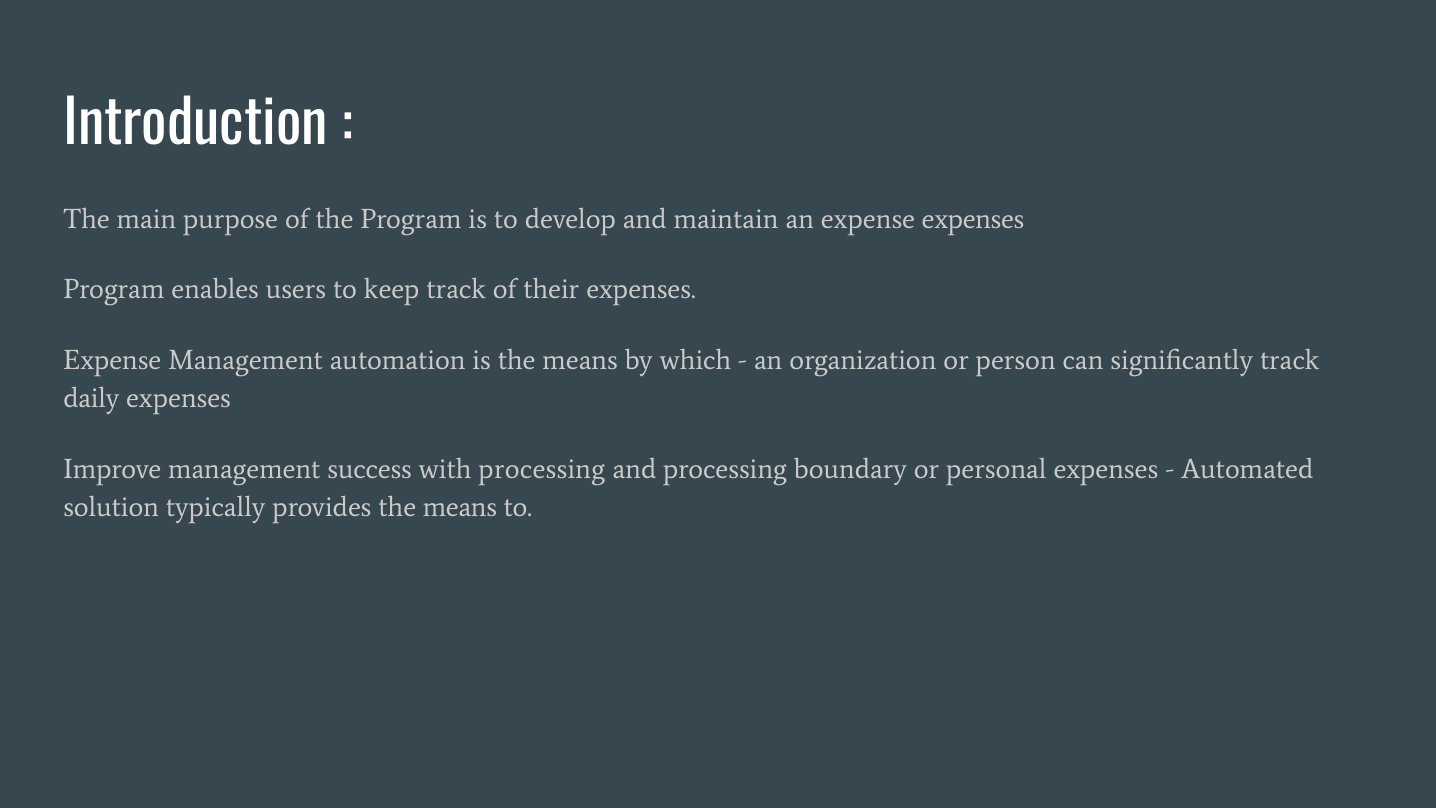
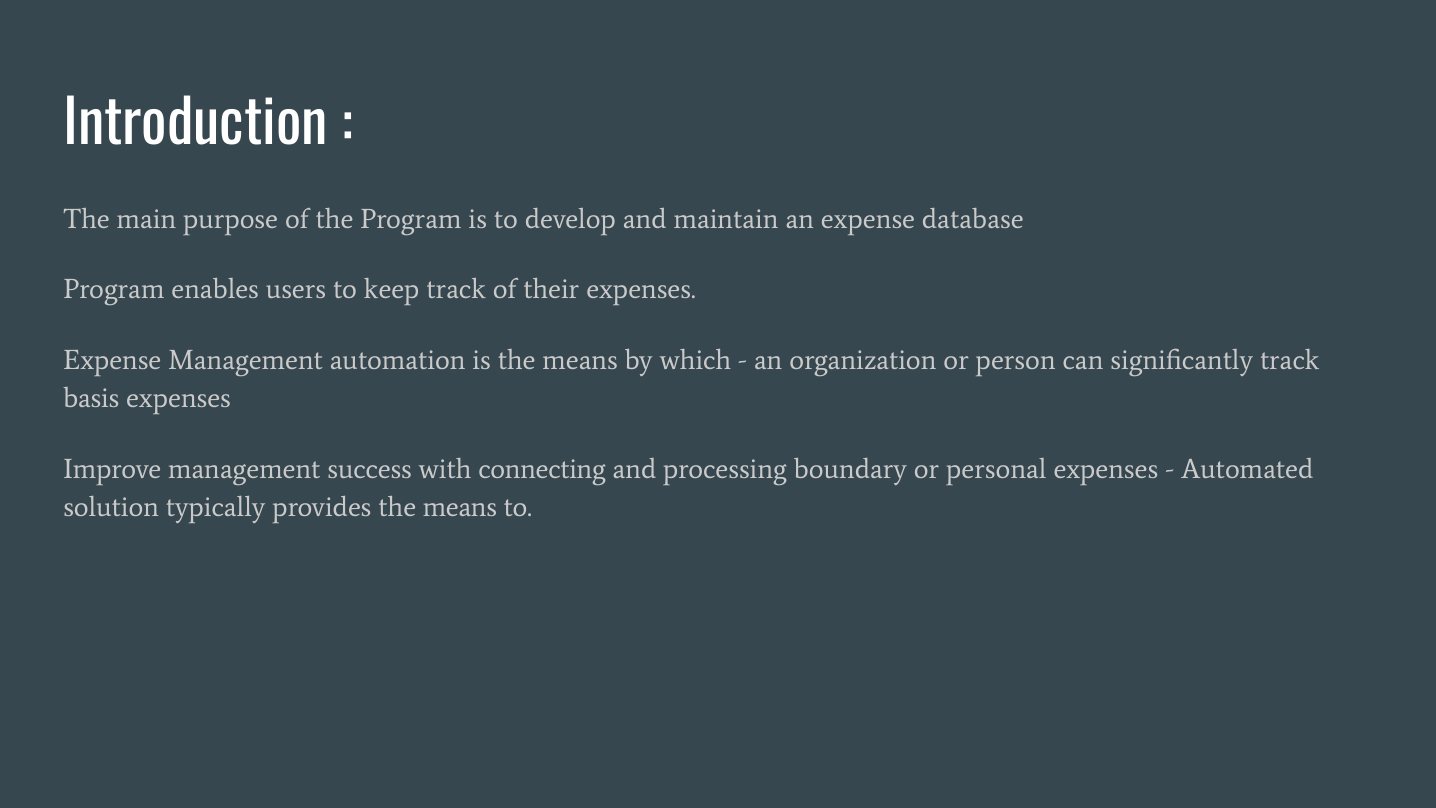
expense expenses: expenses -> database (973, 219)
daily: daily -> basis (91, 398)
with processing: processing -> connecting (542, 469)
